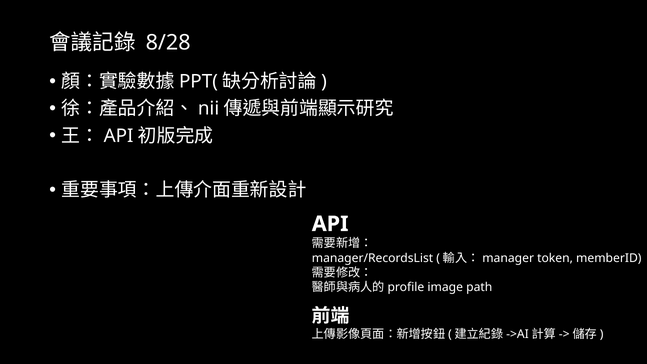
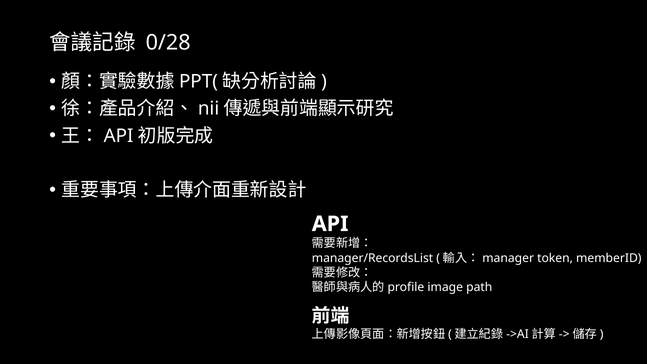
8/28: 8/28 -> 0/28 (168, 43)
